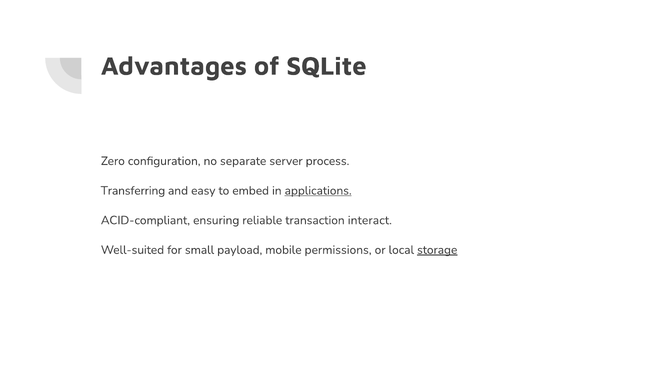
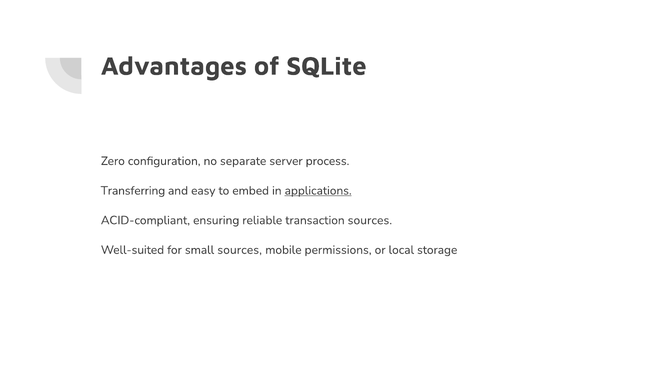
transaction interact: interact -> sources (370, 220)
small payload: payload -> sources (240, 250)
storage underline: present -> none (437, 250)
